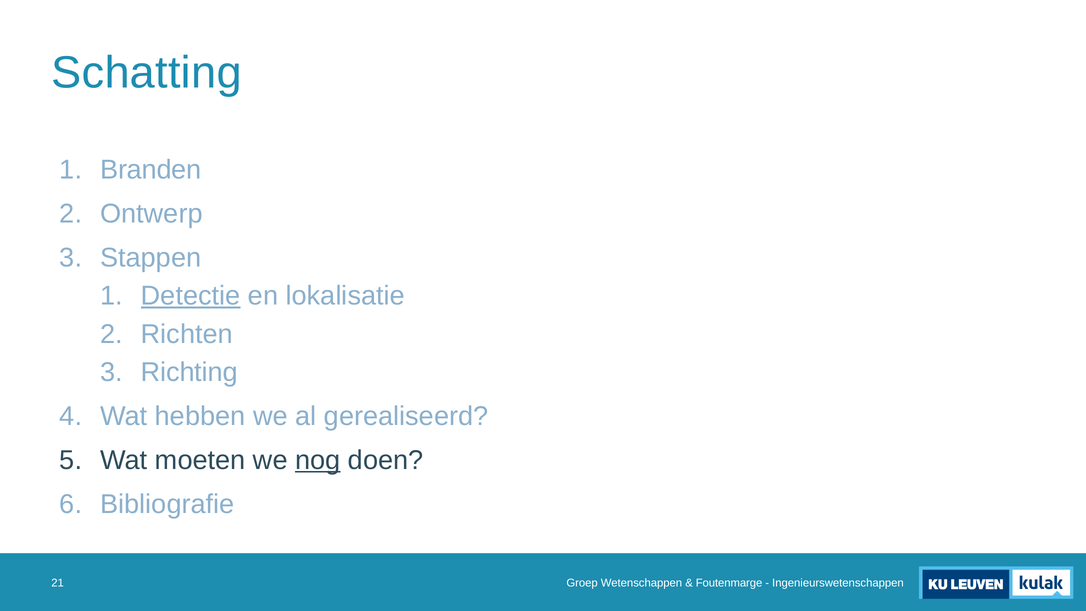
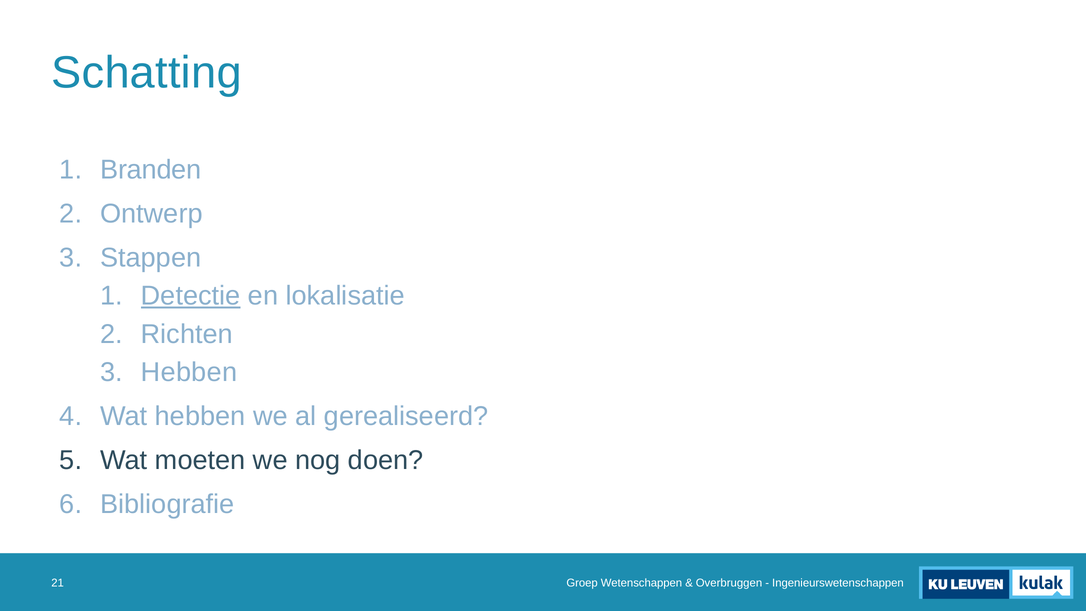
Richting: Richting -> Hebben (189, 372)
nog underline: present -> none (318, 460)
Foutenmarge: Foutenmarge -> Overbruggen (729, 583)
